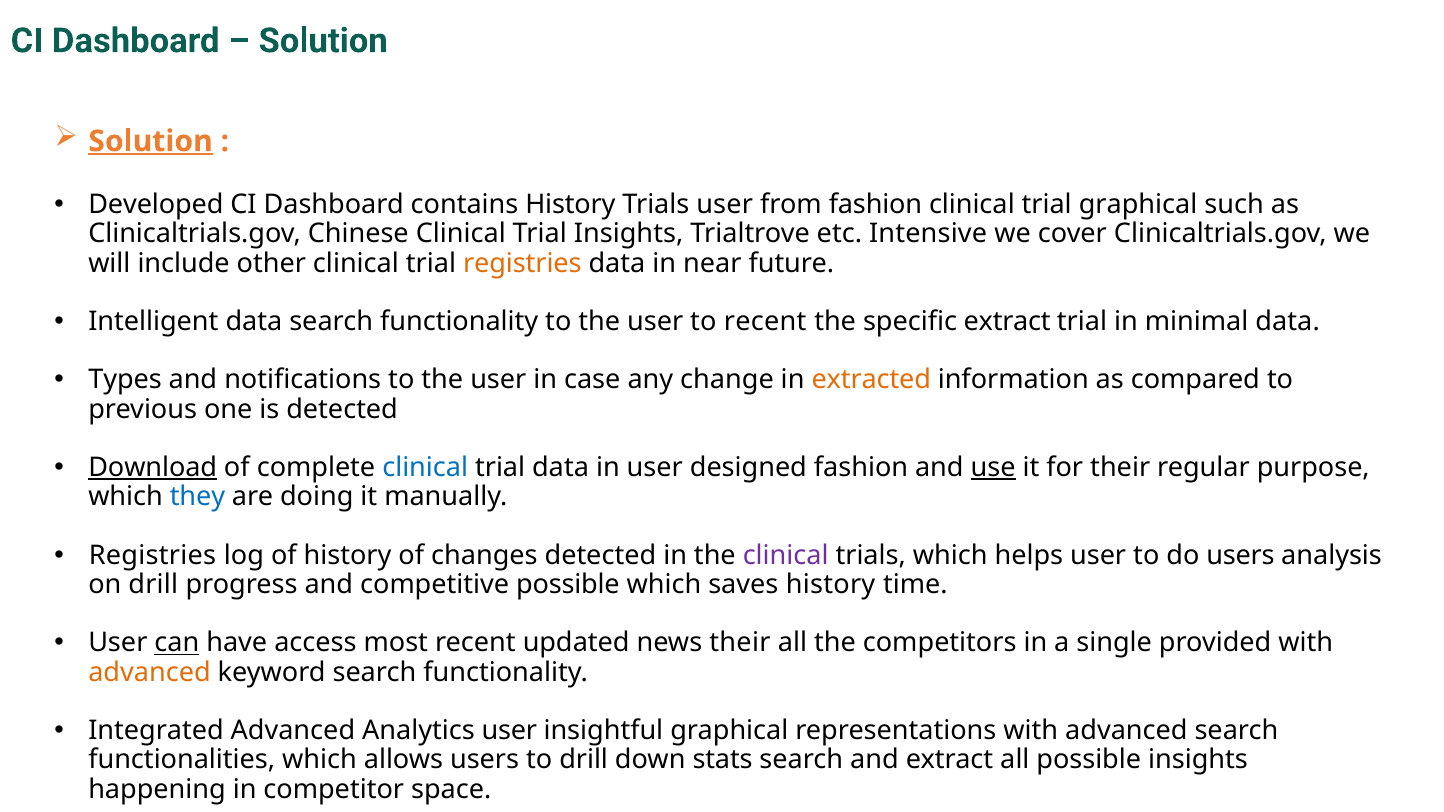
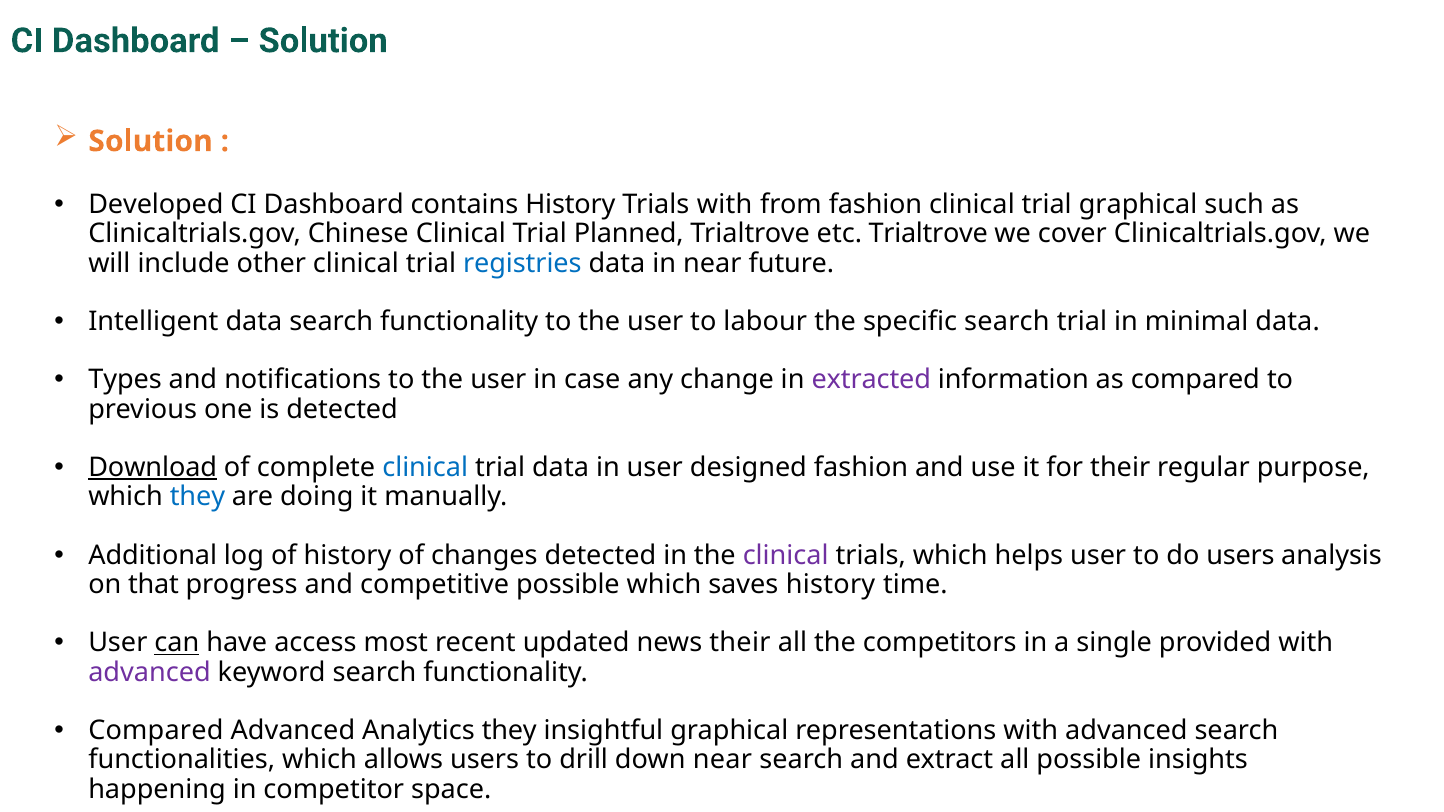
Solution underline: present -> none (151, 141)
Trials user: user -> with (725, 205)
Trial Insights: Insights -> Planned (629, 234)
etc Intensive: Intensive -> Trialtrove (928, 234)
registries colour: orange -> blue (522, 263)
to recent: recent -> labour (765, 322)
specific extract: extract -> search (1007, 322)
extracted colour: orange -> purple (871, 380)
use underline: present -> none (993, 468)
Registries: Registries -> Additional (153, 555)
on drill: drill -> that (154, 585)
advanced colour: orange -> purple (149, 672)
Integrated: Integrated -> Compared (156, 731)
Analytics user: user -> they (509, 731)
down stats: stats -> near (722, 760)
